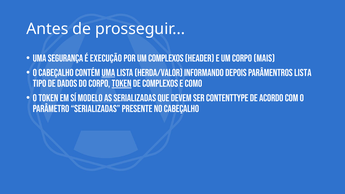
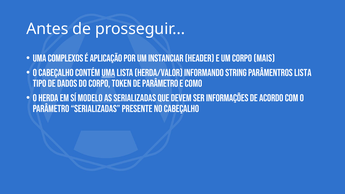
segurança: segurança -> complexos (65, 58)
execução: execução -> aplicação (106, 58)
um complexos: complexos -> instanciar (166, 58)
depois: depois -> string (236, 73)
token underline: present -> none (122, 84)
de complexos: complexos -> parâmetro (160, 84)
O token: token -> herda (48, 98)
contenttype: contenttype -> informações (227, 98)
